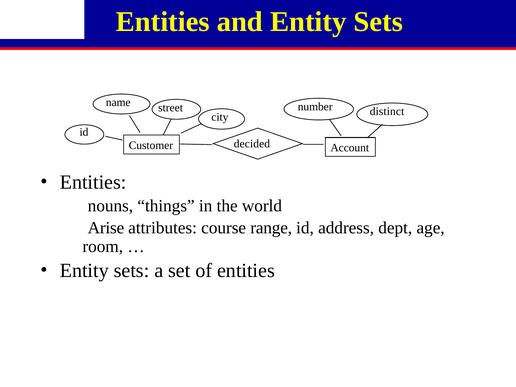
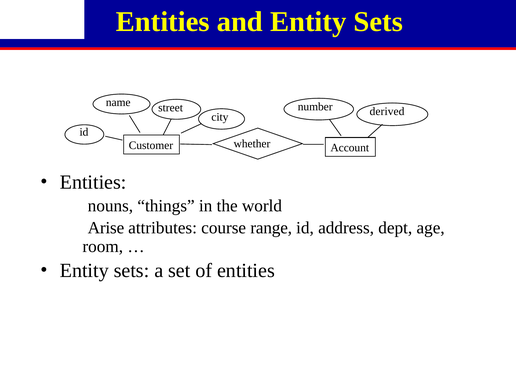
distinct: distinct -> derived (387, 111)
decided: decided -> whether (252, 144)
